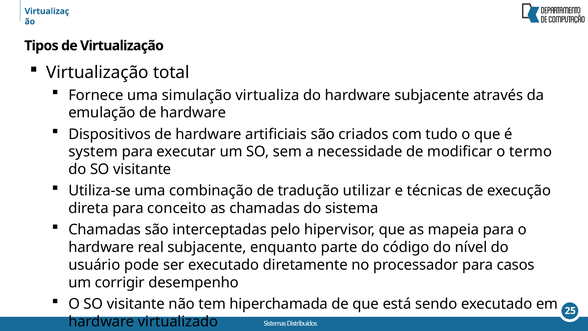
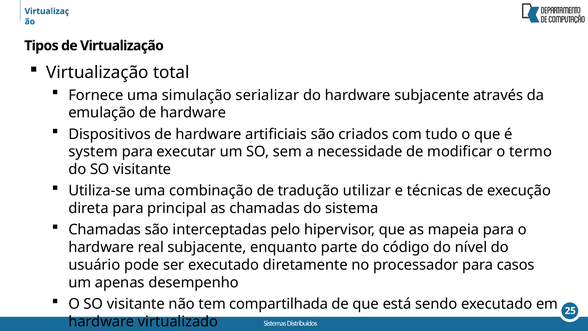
virtualiza: virtualiza -> serializar (267, 95)
conceito: conceito -> principal (177, 208)
corrigir: corrigir -> apenas (120, 283)
hiperchamada: hiperchamada -> compartilhada (279, 304)
